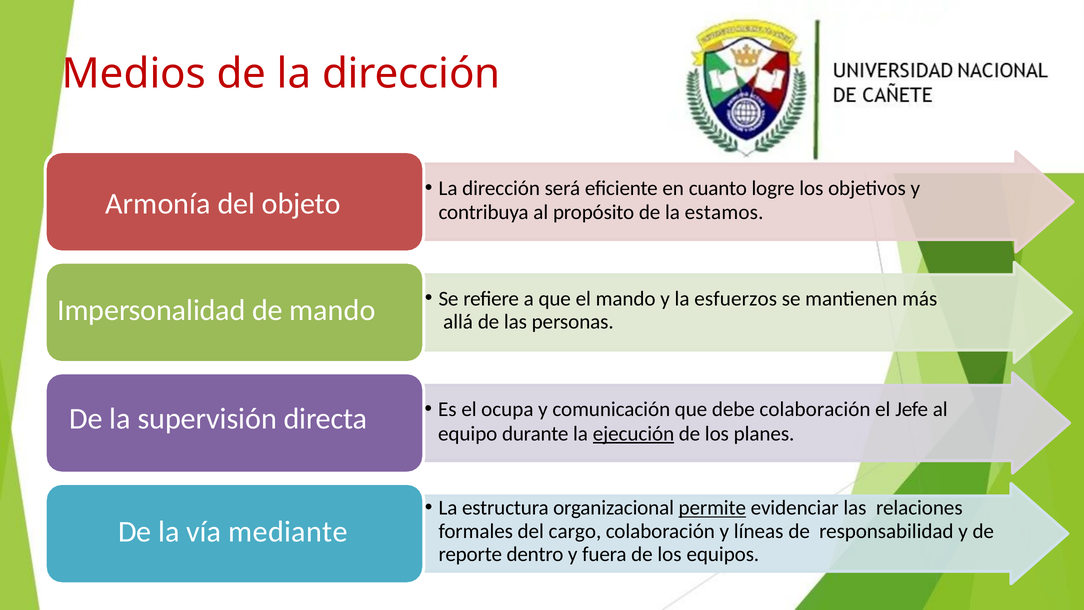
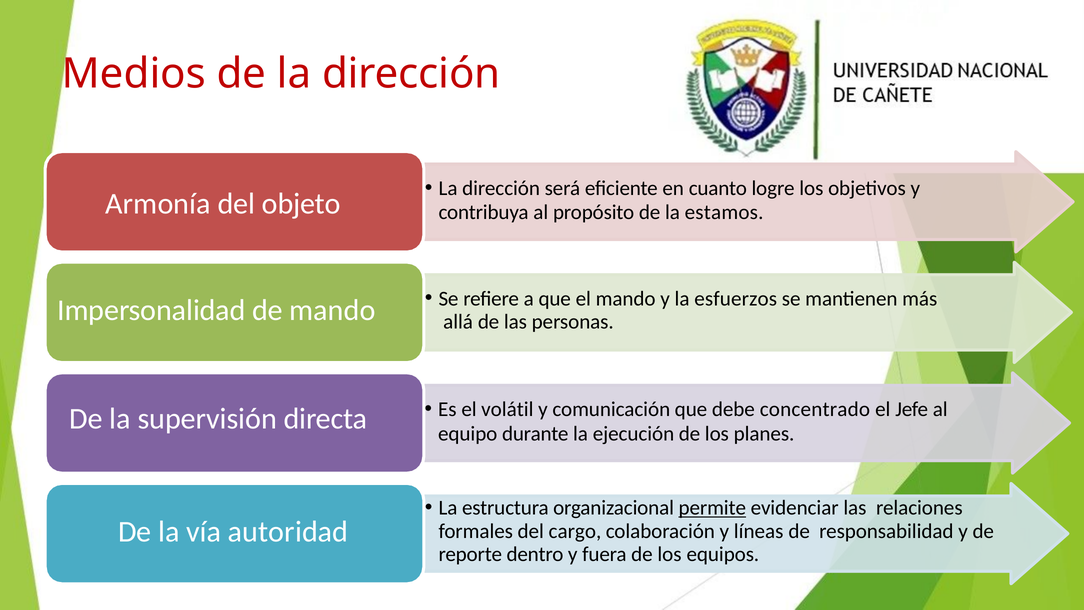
ocupa: ocupa -> volátil (507, 409)
debe colaboración: colaboración -> concentrado (815, 409)
ejecución underline: present -> none (633, 434)
mediante: mediante -> autoridad (288, 532)
